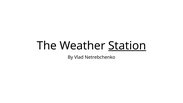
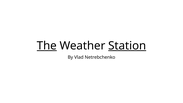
The underline: none -> present (47, 46)
